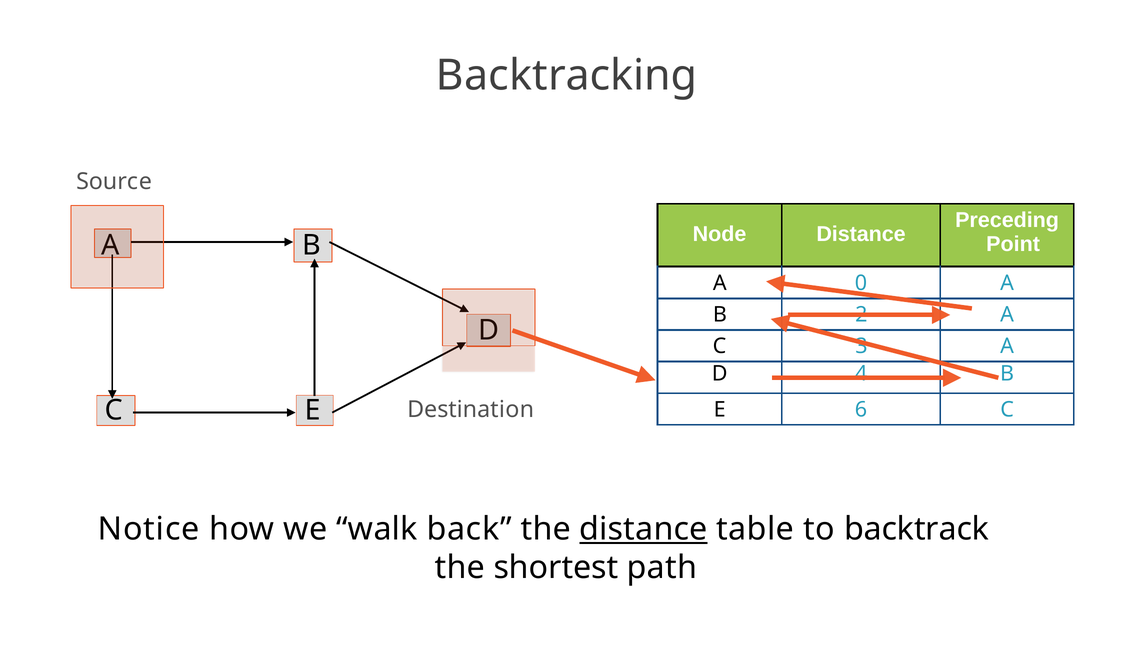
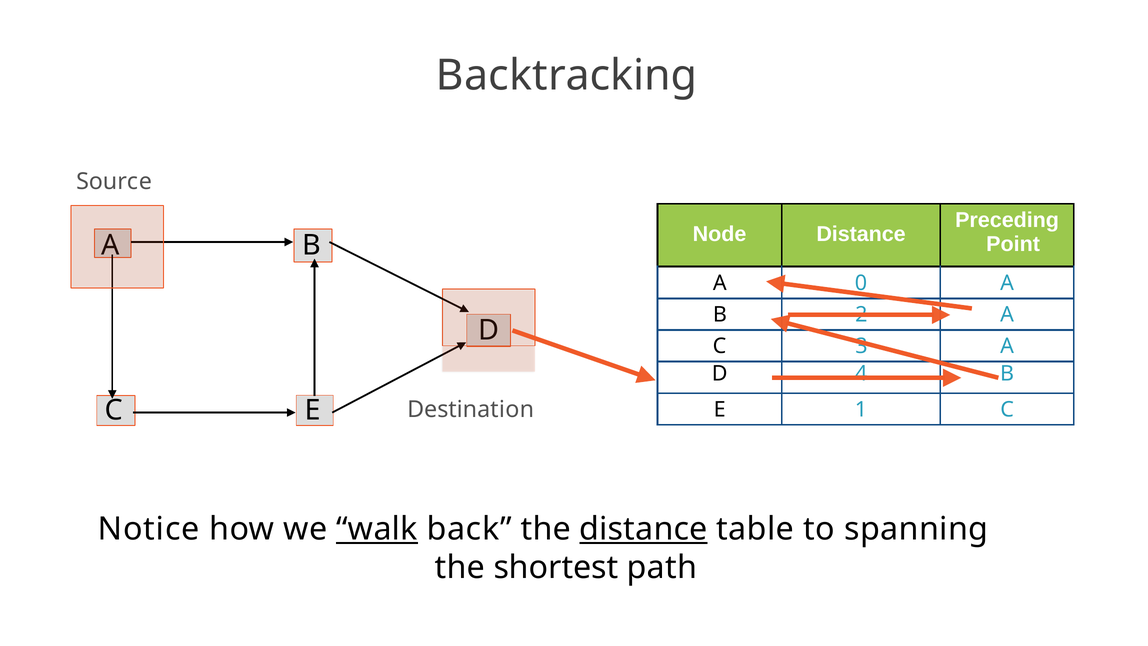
6: 6 -> 1 (861, 410)
walk underline: none -> present (377, 529)
backtrack: backtrack -> spanning (916, 529)
